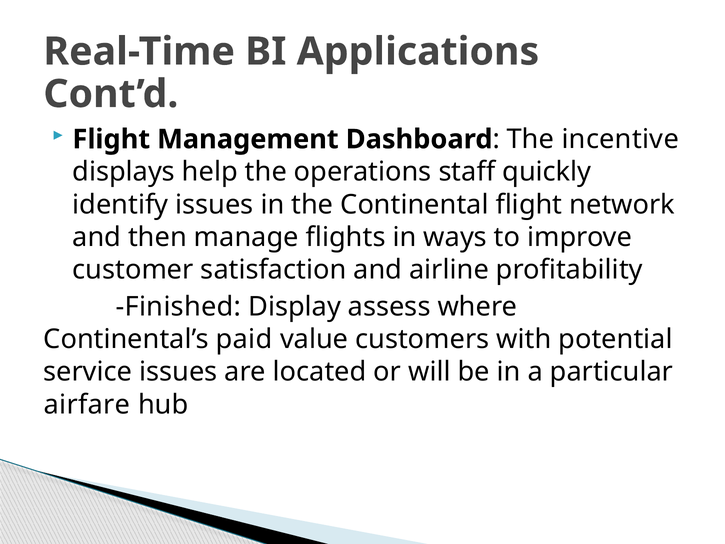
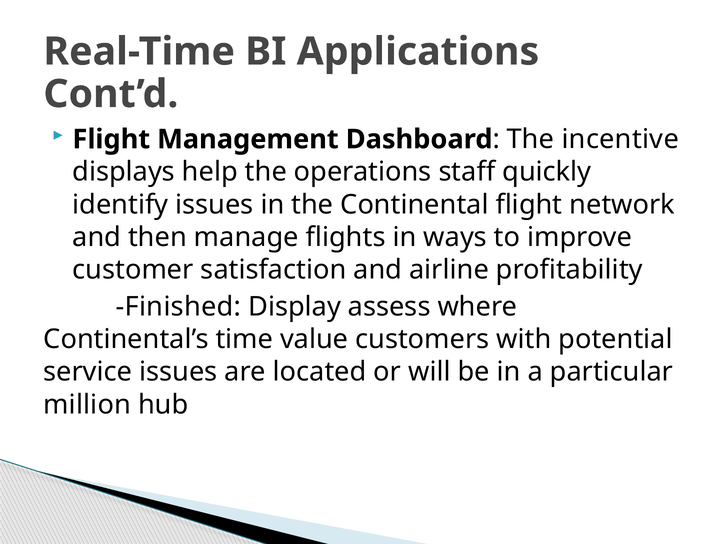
paid: paid -> time (244, 339)
airfare: airfare -> million (87, 405)
